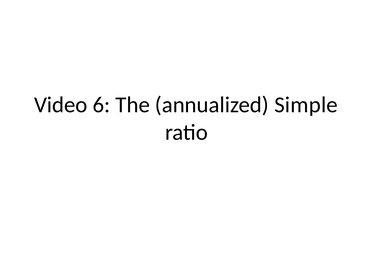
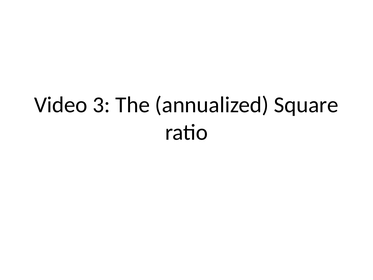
6: 6 -> 3 (101, 105)
Simple: Simple -> Square (306, 105)
